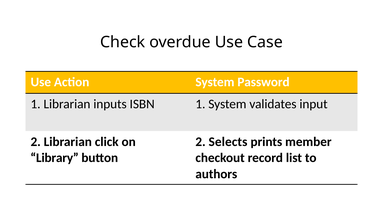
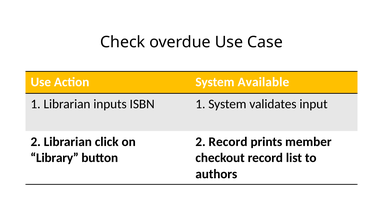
Password: Password -> Available (263, 82)
2 Selects: Selects -> Record (228, 142)
